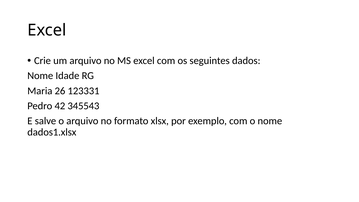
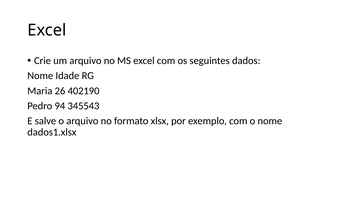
123331: 123331 -> 402190 (84, 91)
42: 42 -> 94 (60, 106)
